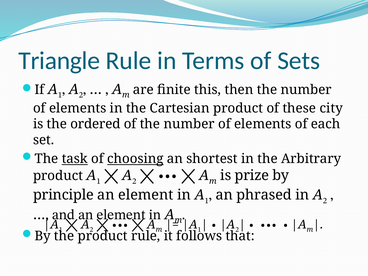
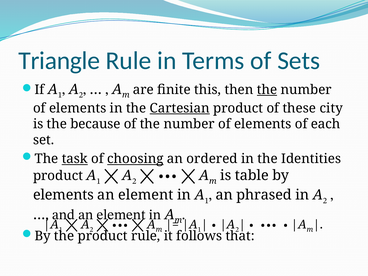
the underline: none -> present (267, 90)
Cartesian underline: none -> present (180, 108)
ordered: ordered -> because (95, 124)
shortest: shortest -> ordered (212, 159)
Arbitrary: Arbitrary -> Identities (311, 159)
prize: prize -> table (252, 175)
principle: principle -> elements (63, 195)
